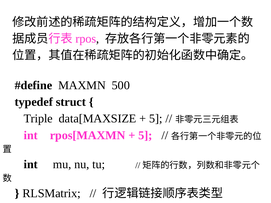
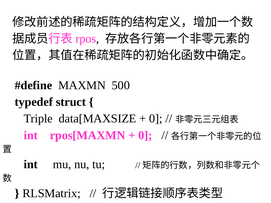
5: 5 -> 0 (156, 119)
5: 5 -> 0 (145, 135)
